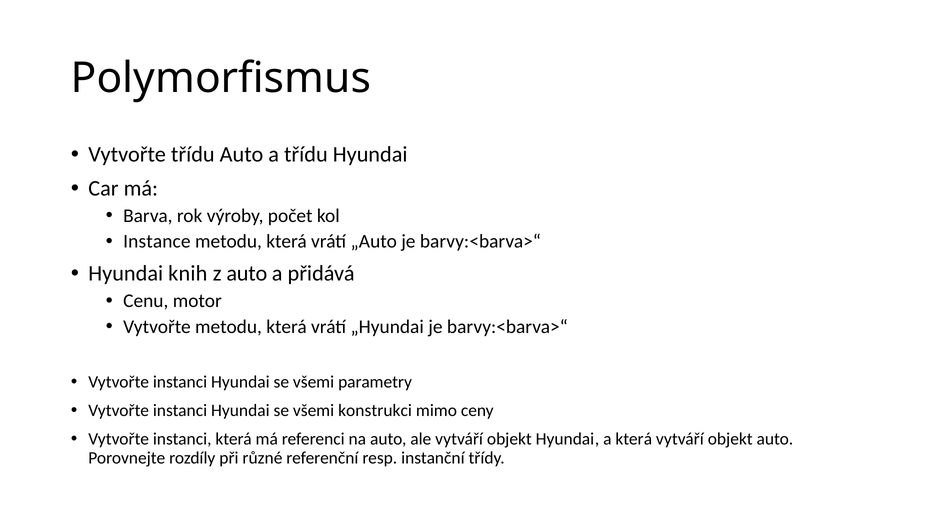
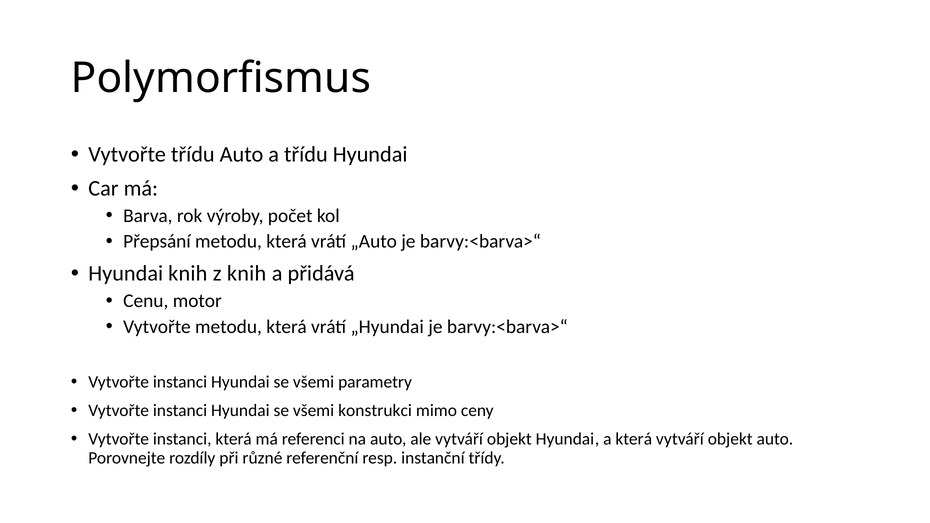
Instance: Instance -> Přepsání (157, 241)
z auto: auto -> knih (247, 274)
